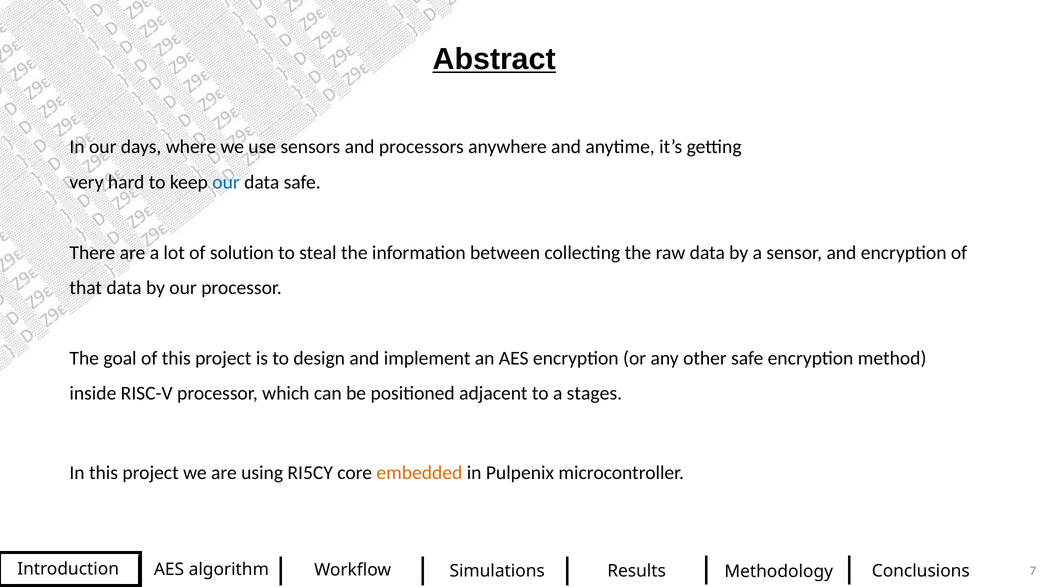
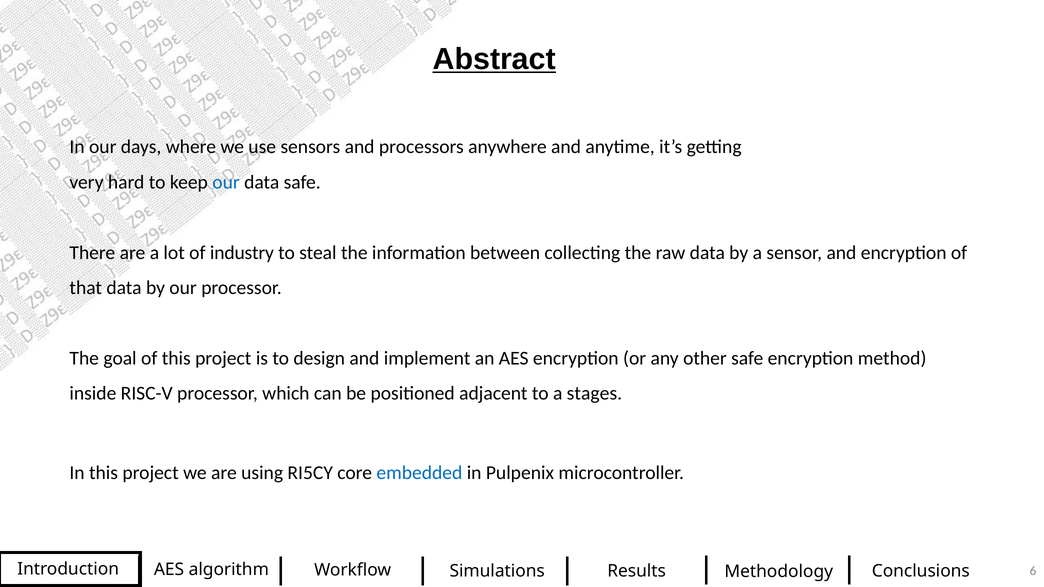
solution: solution -> industry (242, 253)
embedded colour: orange -> blue (419, 473)
7: 7 -> 6 (1033, 571)
